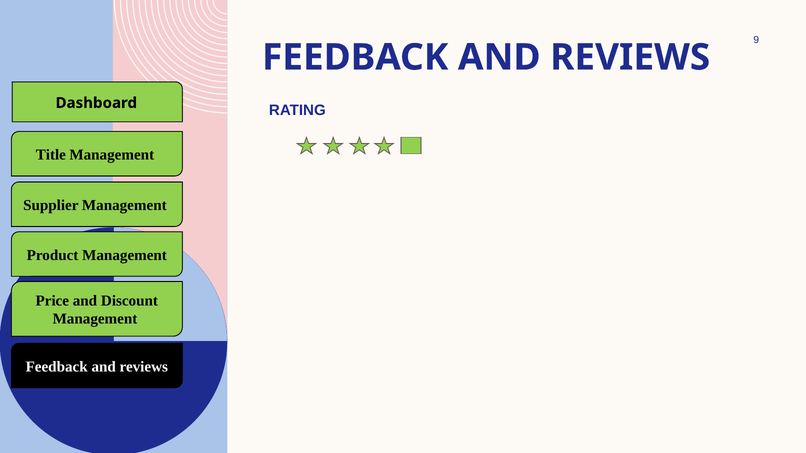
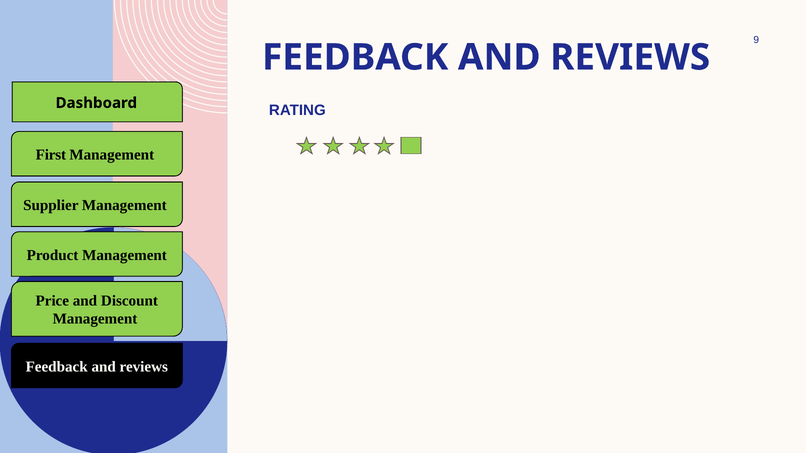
Title: Title -> First (51, 155)
